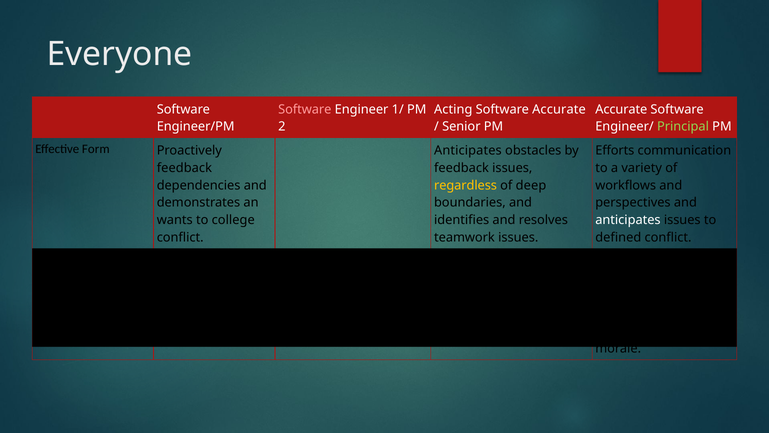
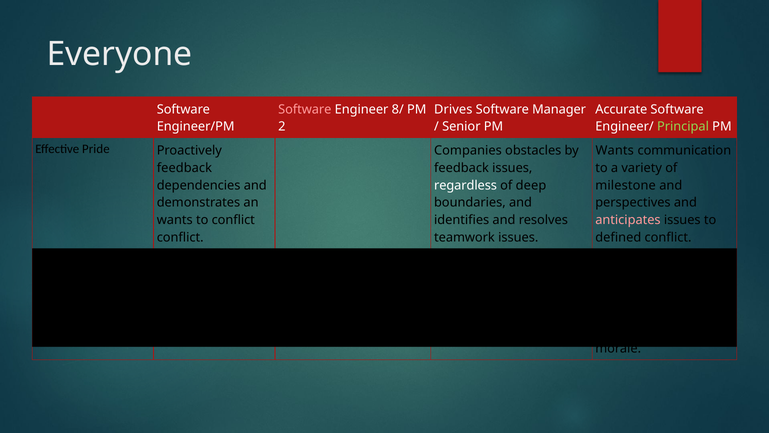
1/: 1/ -> 8/ (398, 109)
Acting: Acting -> Drives (453, 109)
Software Accurate: Accurate -> Manager (559, 109)
Form: Form -> Pride (96, 149)
Anticipates: Anticipates -> Companies (468, 150)
Efforts: Efforts -> Wants (615, 150)
regardless colour: yellow -> white (466, 185)
workflows: workflows -> milestone (626, 185)
to college: college -> conflict (233, 220)
anticipates colour: white -> pink (628, 220)
